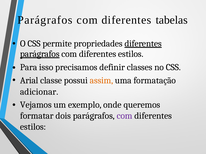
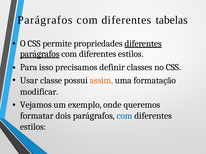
Arial: Arial -> Usar (29, 81)
adicionar: adicionar -> modificar (39, 92)
com colour: purple -> blue (125, 116)
